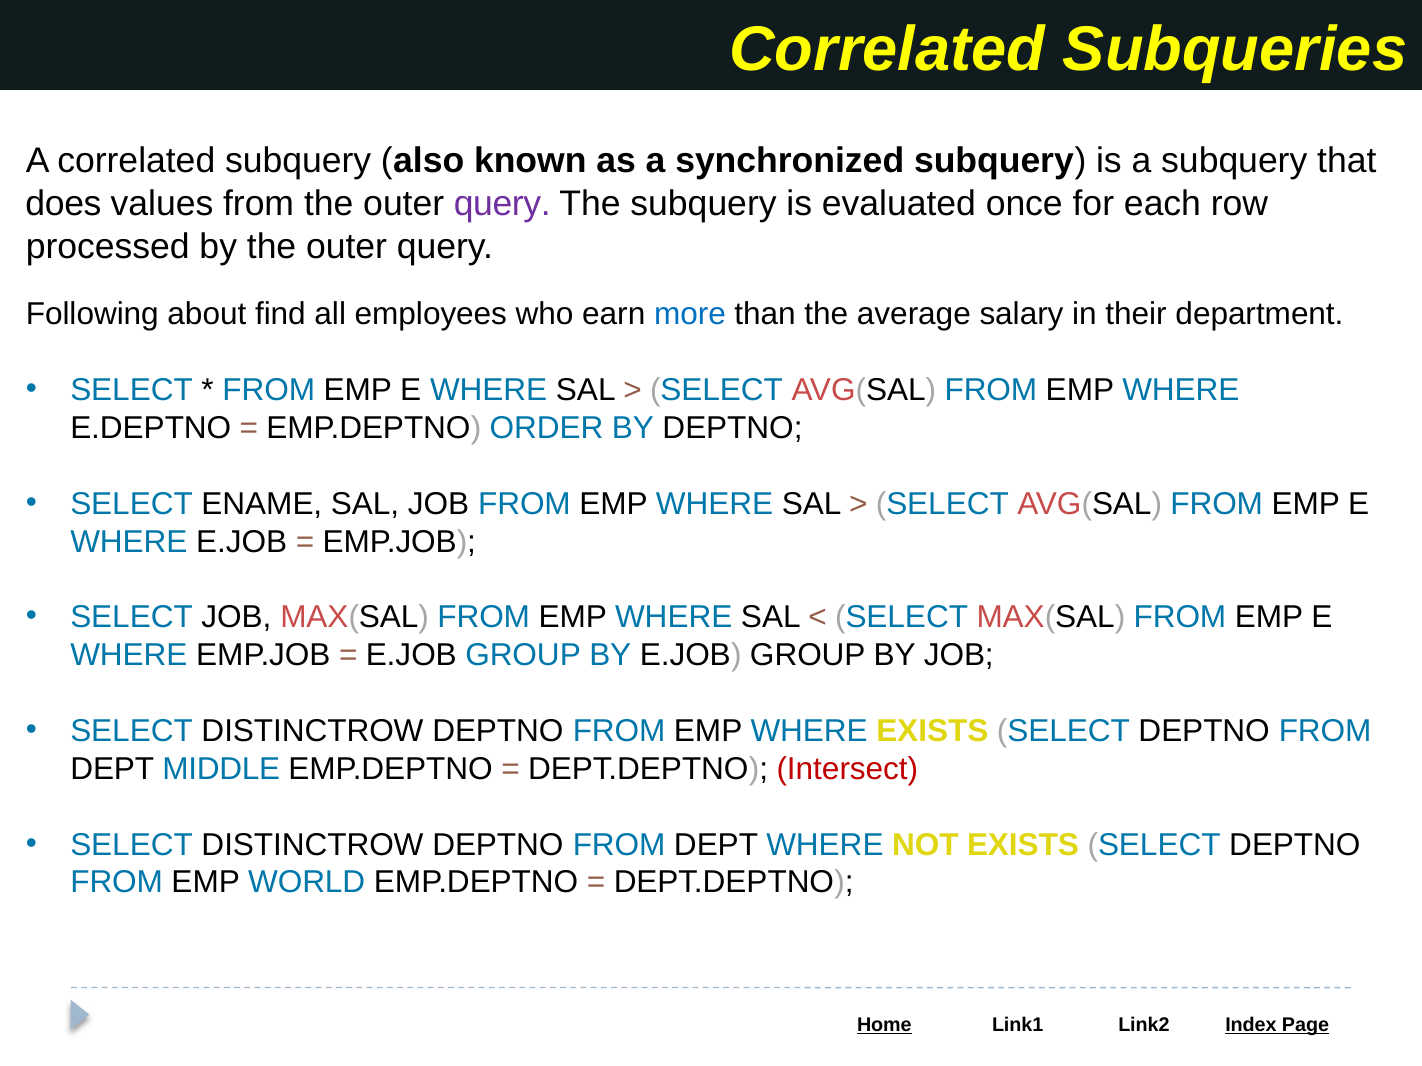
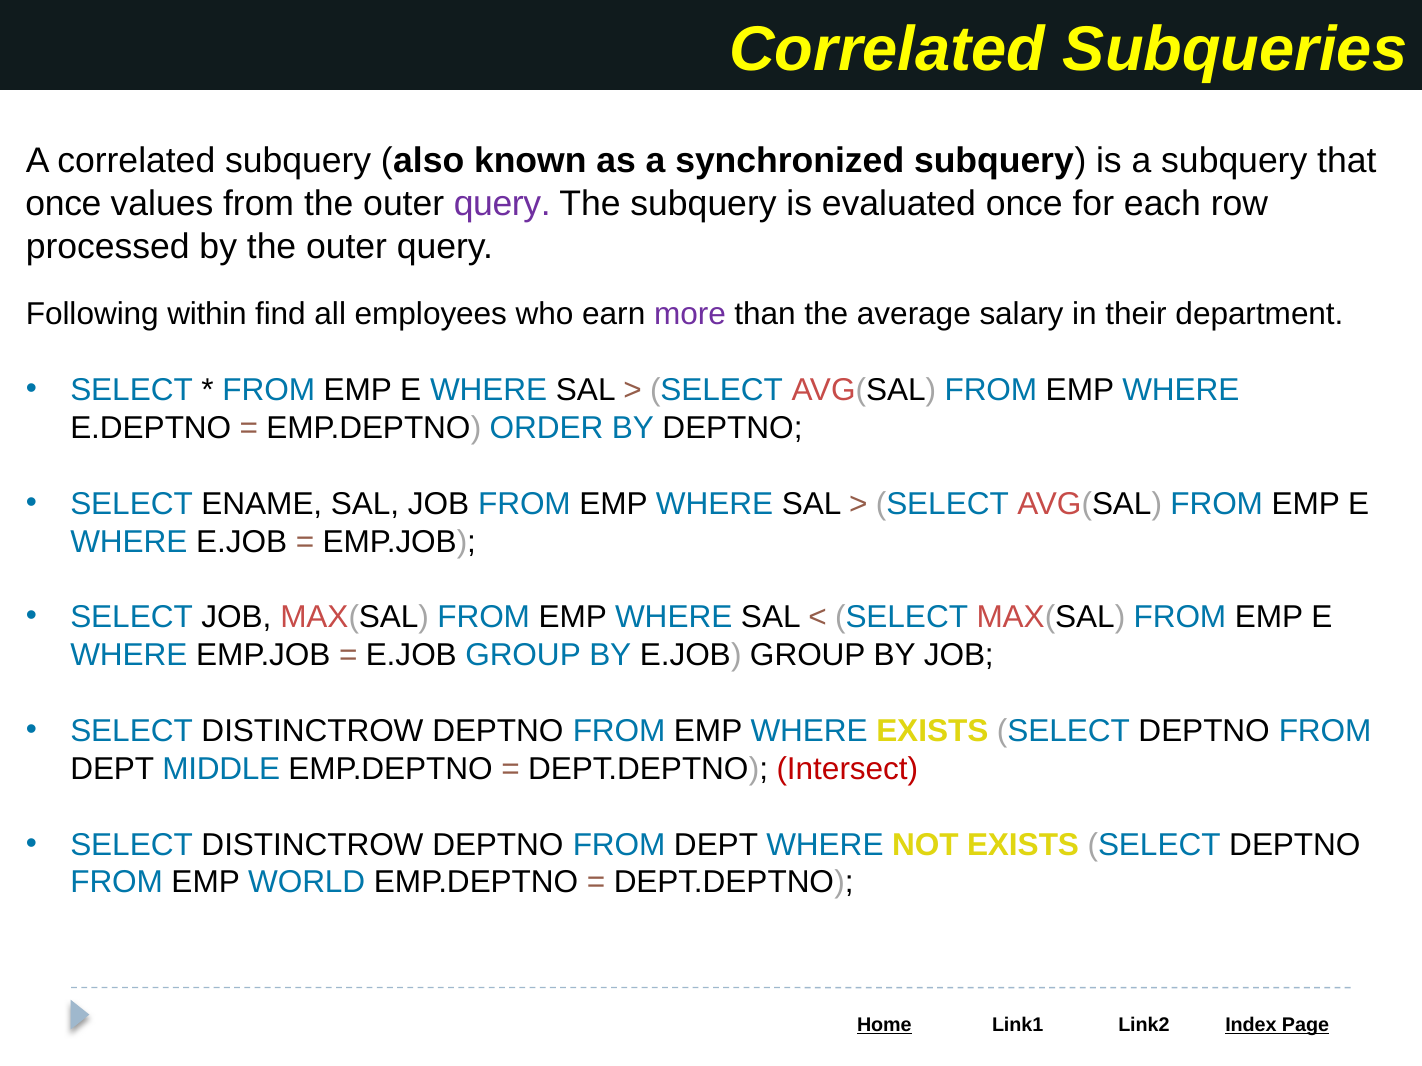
does: does -> once (63, 204)
about: about -> within (207, 314)
more colour: blue -> purple (690, 314)
